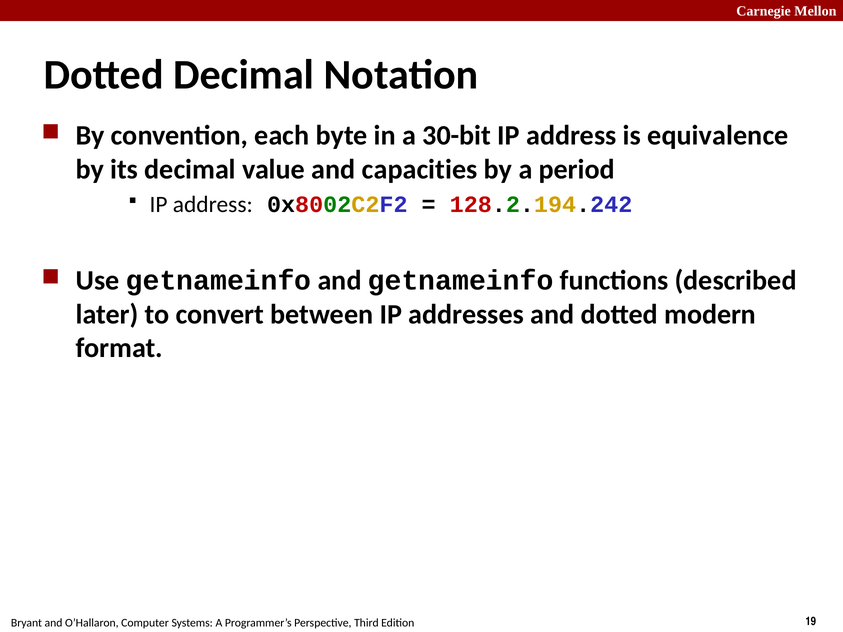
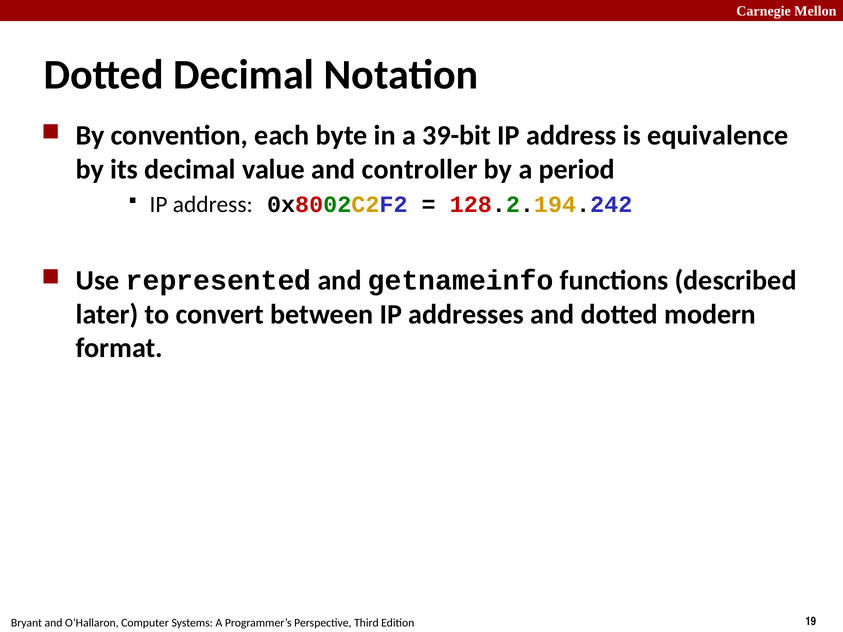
30-bit: 30-bit -> 39-bit (457, 136)
capacities: capacities -> controller (420, 169)
Use getnameinfo: getnameinfo -> represented (219, 281)
